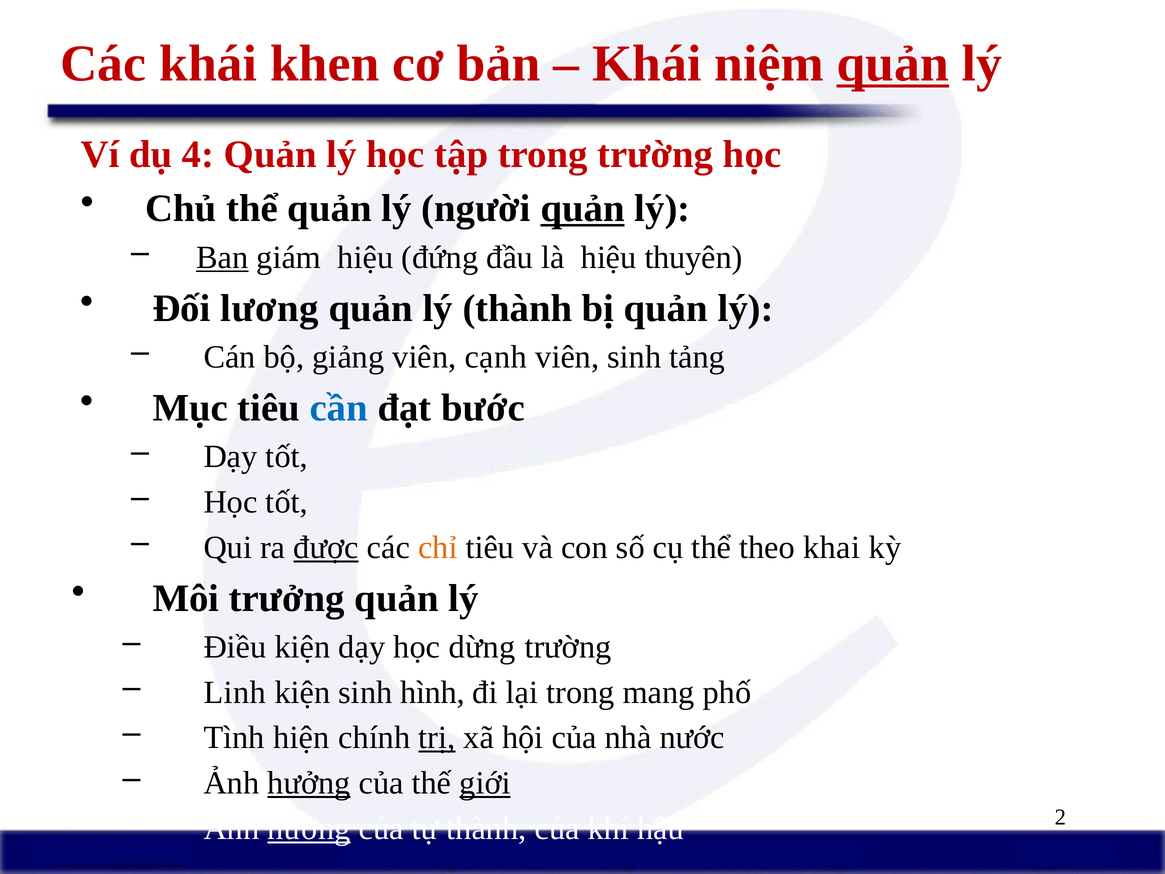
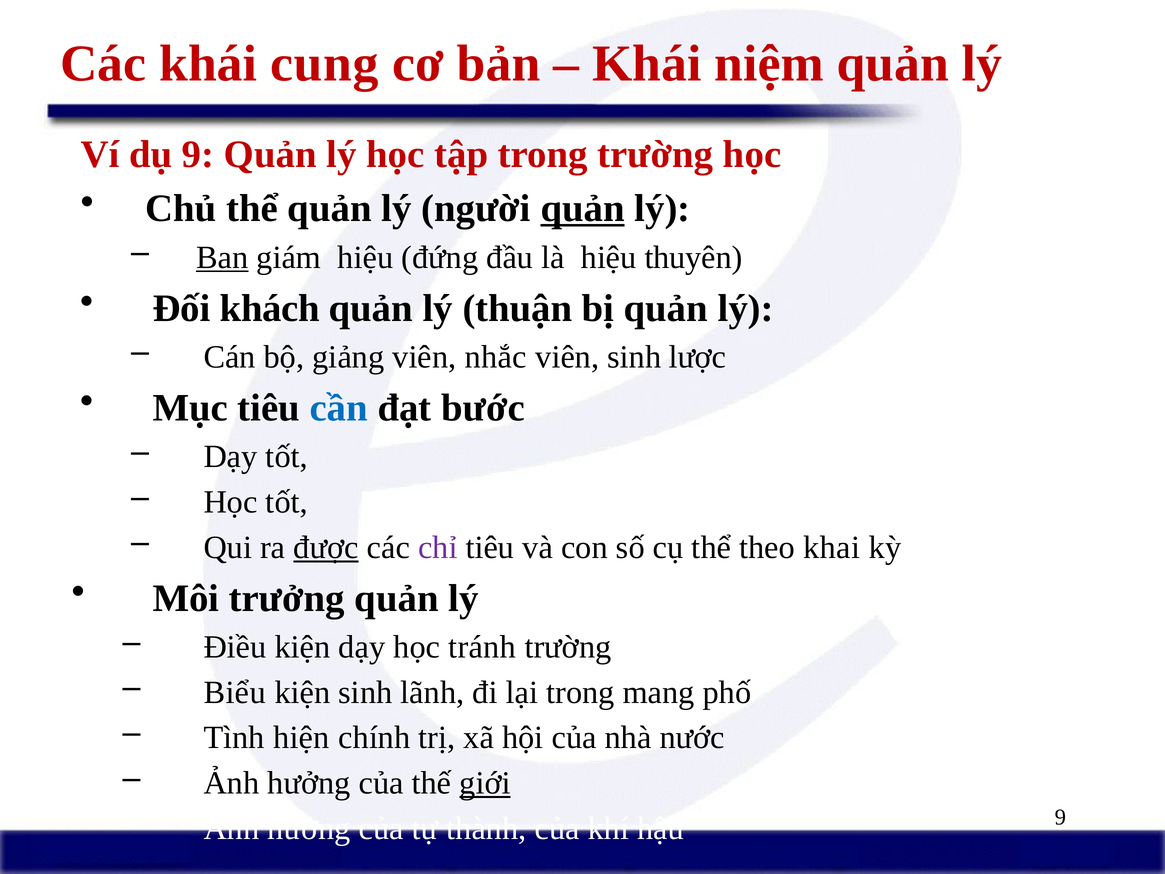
khen: khen -> cung (324, 64)
quản underline: present -> none (893, 64)
dụ 4: 4 -> 9 (198, 154)
lương: lương -> khách (270, 308)
lý thành: thành -> thuận (517, 308)
cạnh: cạnh -> nhắc (496, 357)
tảng: tảng -> lược (697, 357)
chỉ colour: orange -> purple (438, 547)
dừng: dừng -> tránh (482, 647)
Linh: Linh -> Biểu (235, 692)
hình: hình -> lãnh (432, 692)
trị underline: present -> none (437, 738)
hưởng underline: present -> none (309, 783)
hưởng underline: present -> none (309, 828)
hậu 2: 2 -> 9 (1060, 817)
